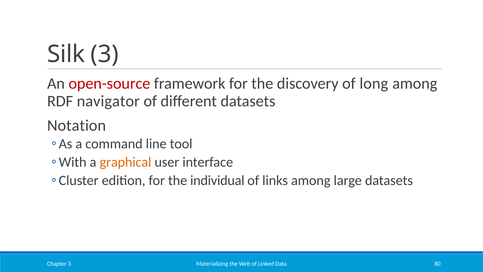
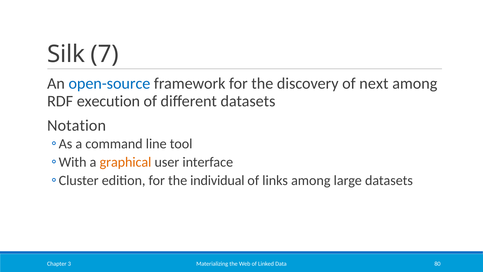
Silk 3: 3 -> 7 (105, 54)
open-source colour: red -> blue (109, 84)
long: long -> next (374, 84)
navigator: navigator -> execution (108, 101)
